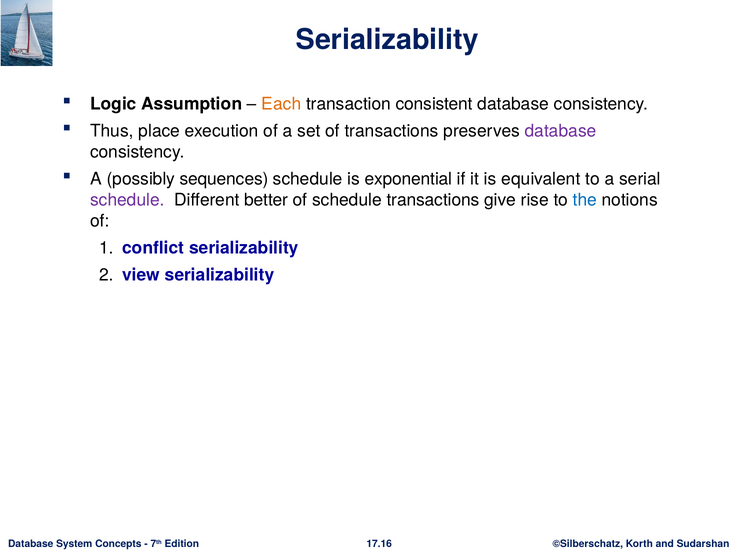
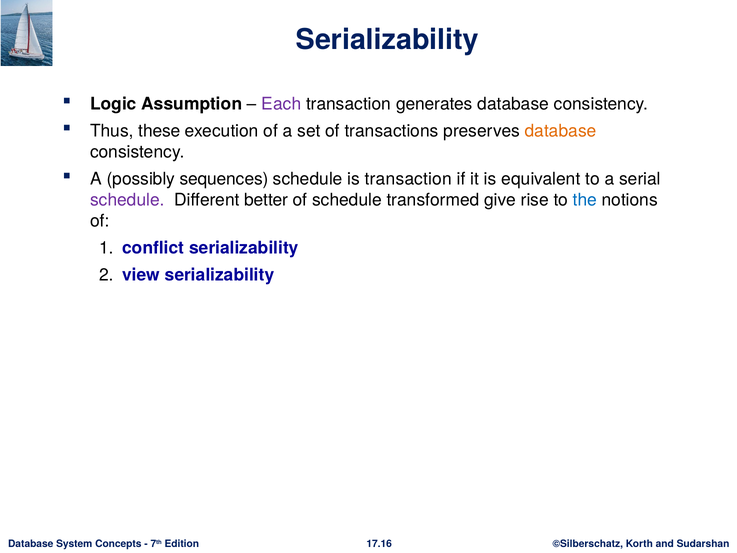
Each colour: orange -> purple (281, 104)
consistent: consistent -> generates (434, 104)
place: place -> these (159, 131)
database colour: purple -> orange (561, 131)
is exponential: exponential -> transaction (408, 179)
schedule transactions: transactions -> transformed (433, 200)
